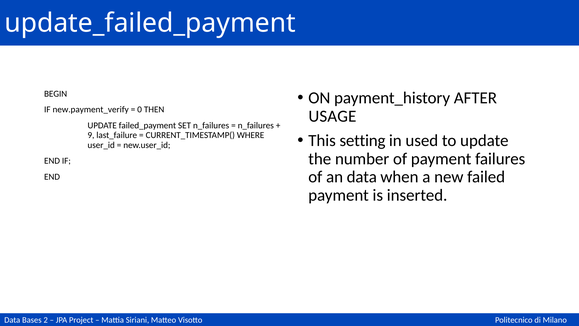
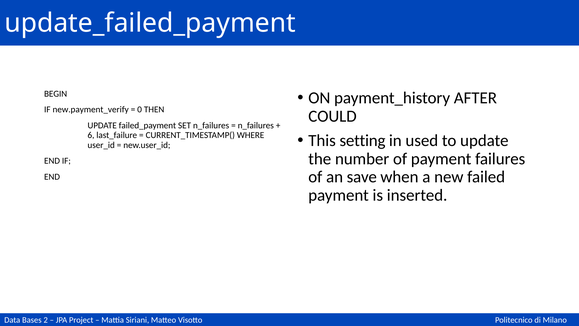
USAGE: USAGE -> COULD (332, 116)
9: 9 -> 6 (91, 135)
an data: data -> save (362, 177)
